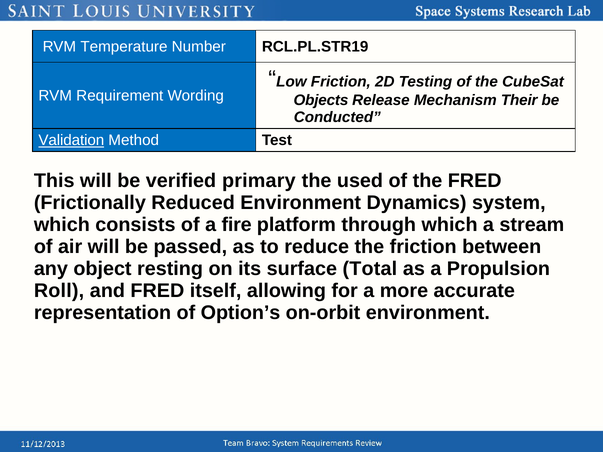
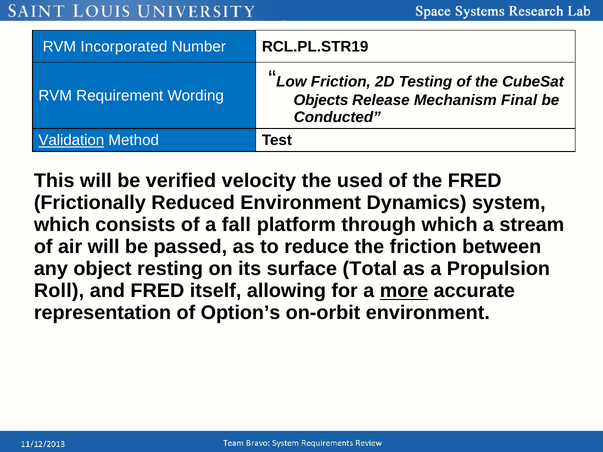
Temperature: Temperature -> Incorporated (124, 47)
Their: Their -> Final (519, 101)
primary: primary -> velocity (259, 181)
fire: fire -> fall (236, 225)
more underline: none -> present (404, 291)
